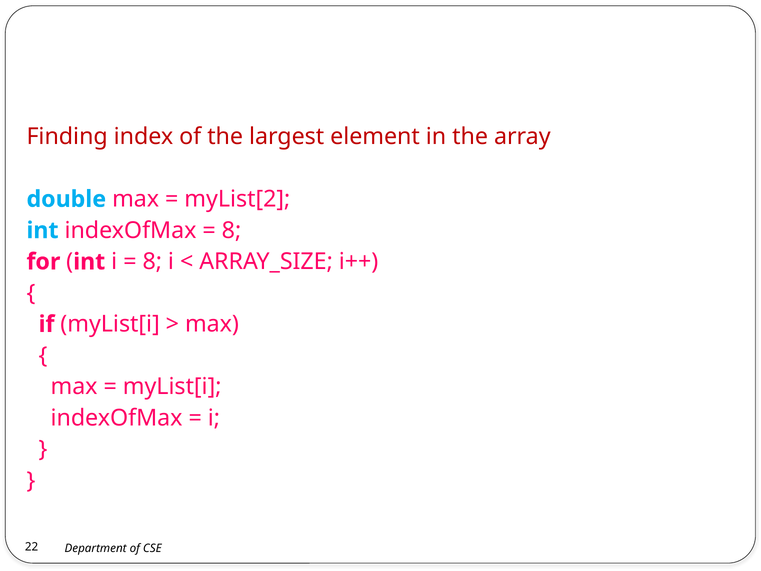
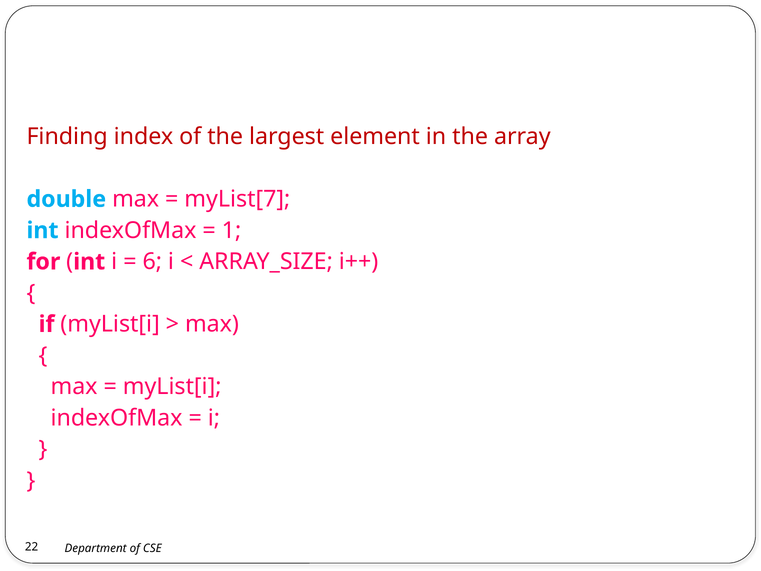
myList[2: myList[2 -> myList[7 (237, 199)
8: 8 -> 1 (231, 230)
8: 8 -> 6 (152, 262)
